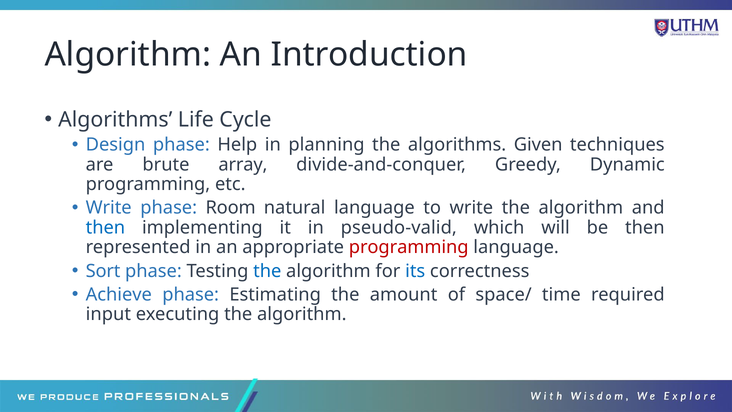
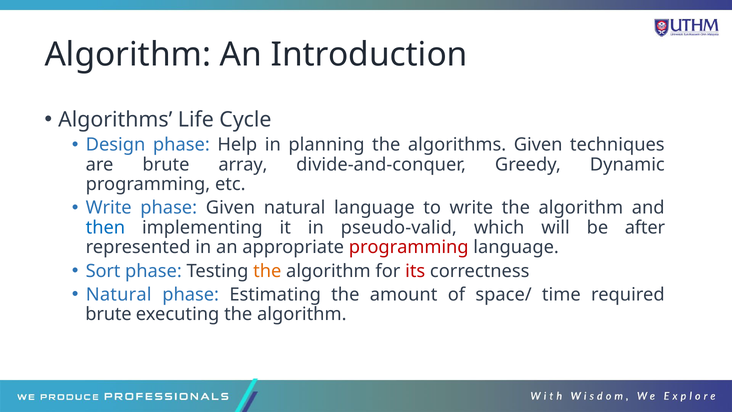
phase Room: Room -> Given (230, 208)
be then: then -> after (645, 227)
the colour: blue -> orange (267, 271)
its colour: blue -> red (415, 271)
Achieve: Achieve -> Natural (119, 294)
input: input -> brute (108, 314)
